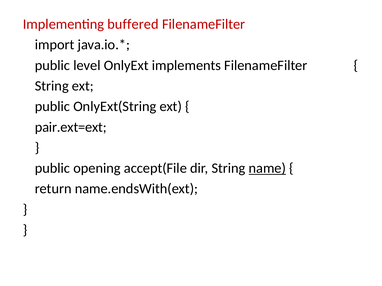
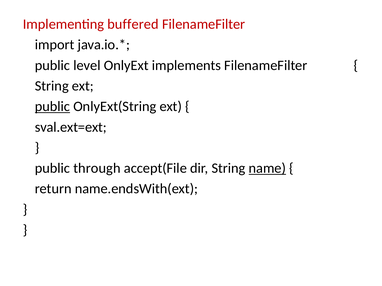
public underline: none -> present (52, 107)
pair.ext=ext: pair.ext=ext -> sval.ext=ext (71, 127)
opening: opening -> through (97, 168)
